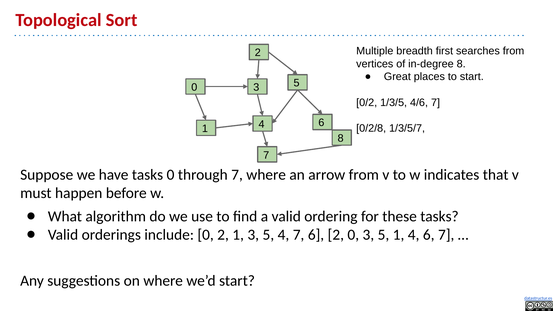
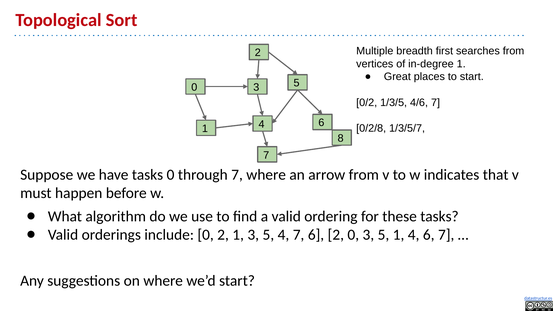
in-degree 8: 8 -> 1 (461, 64)
